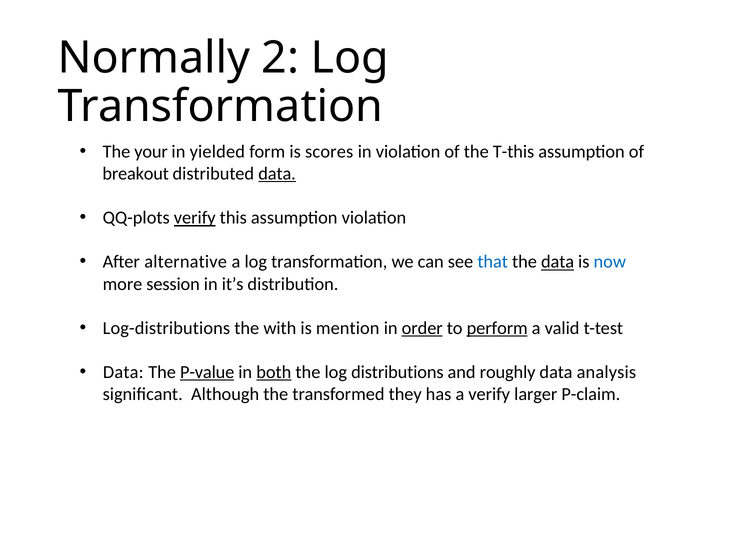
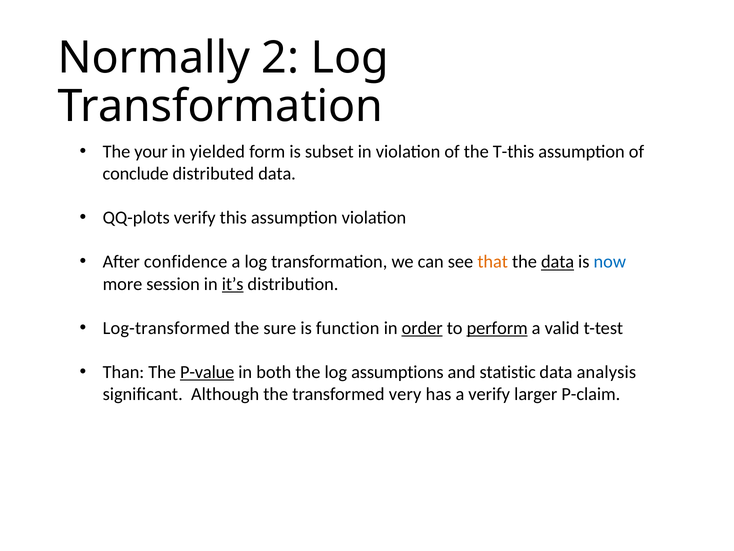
scores: scores -> subset (329, 152)
breakout: breakout -> conclude (136, 174)
data underline: present -> none (277, 174)
verify underline: present -> none (195, 218)
alternative: alternative -> confidence (186, 262)
that colour: blue -> orange (493, 262)
it’s underline: none -> present (233, 284)
Log-distributions: Log-distributions -> Log-transformed (166, 328)
with: with -> sure (280, 328)
mention: mention -> function (348, 328)
Data: Data -> Than (123, 372)
both underline: present -> none (274, 372)
distributions: distributions -> assumptions (397, 372)
roughly: roughly -> statistic (508, 372)
they: they -> very (405, 394)
